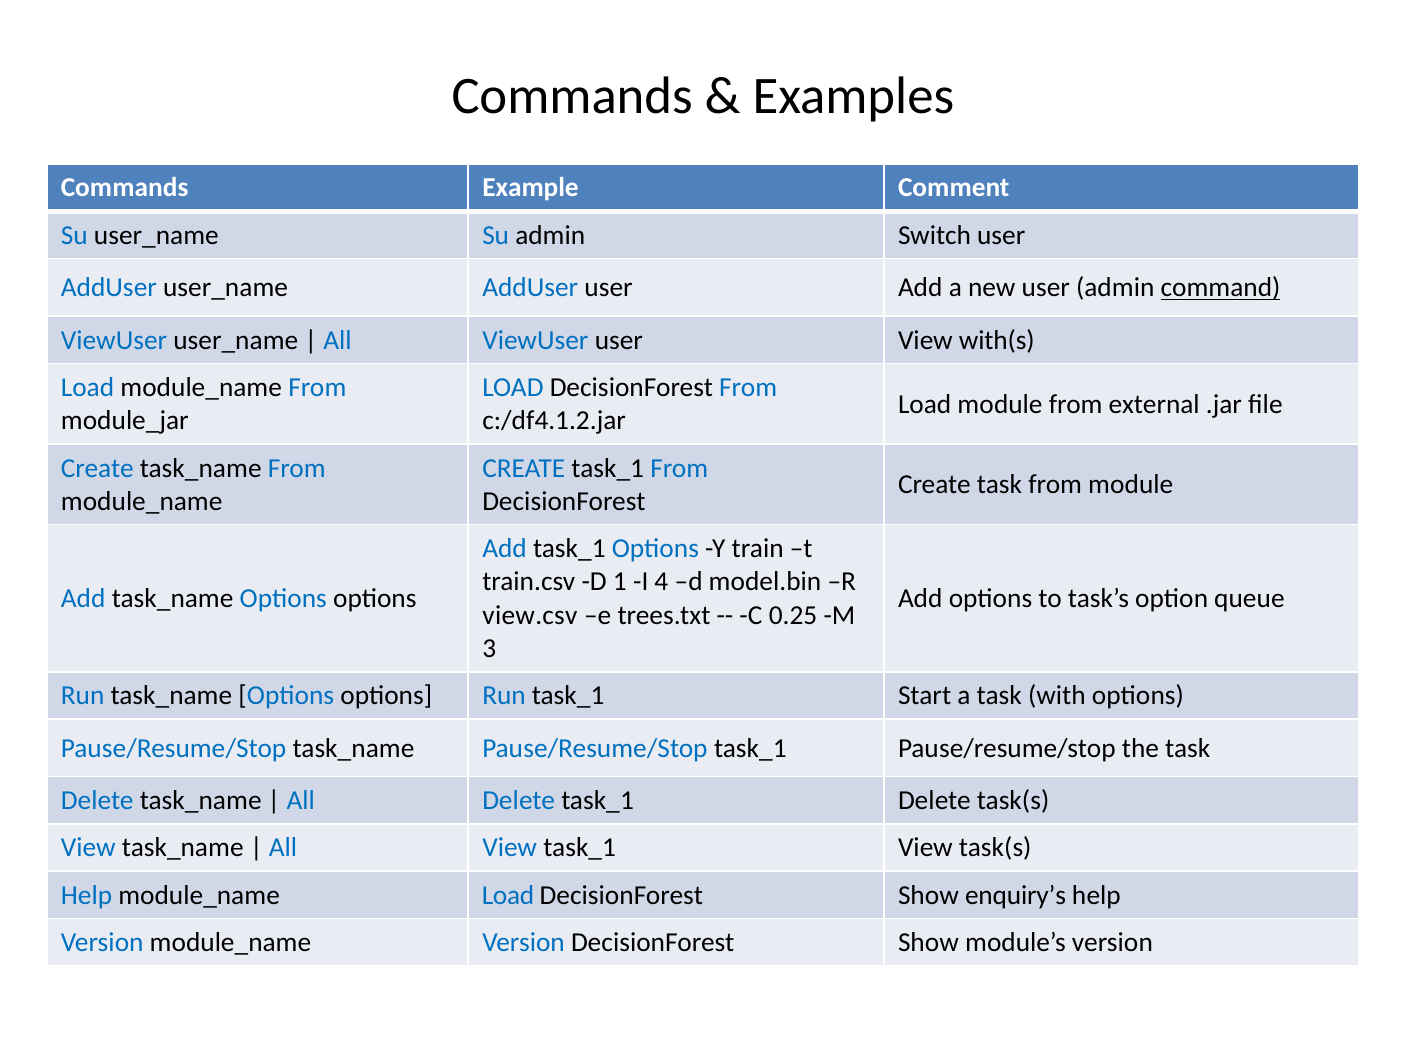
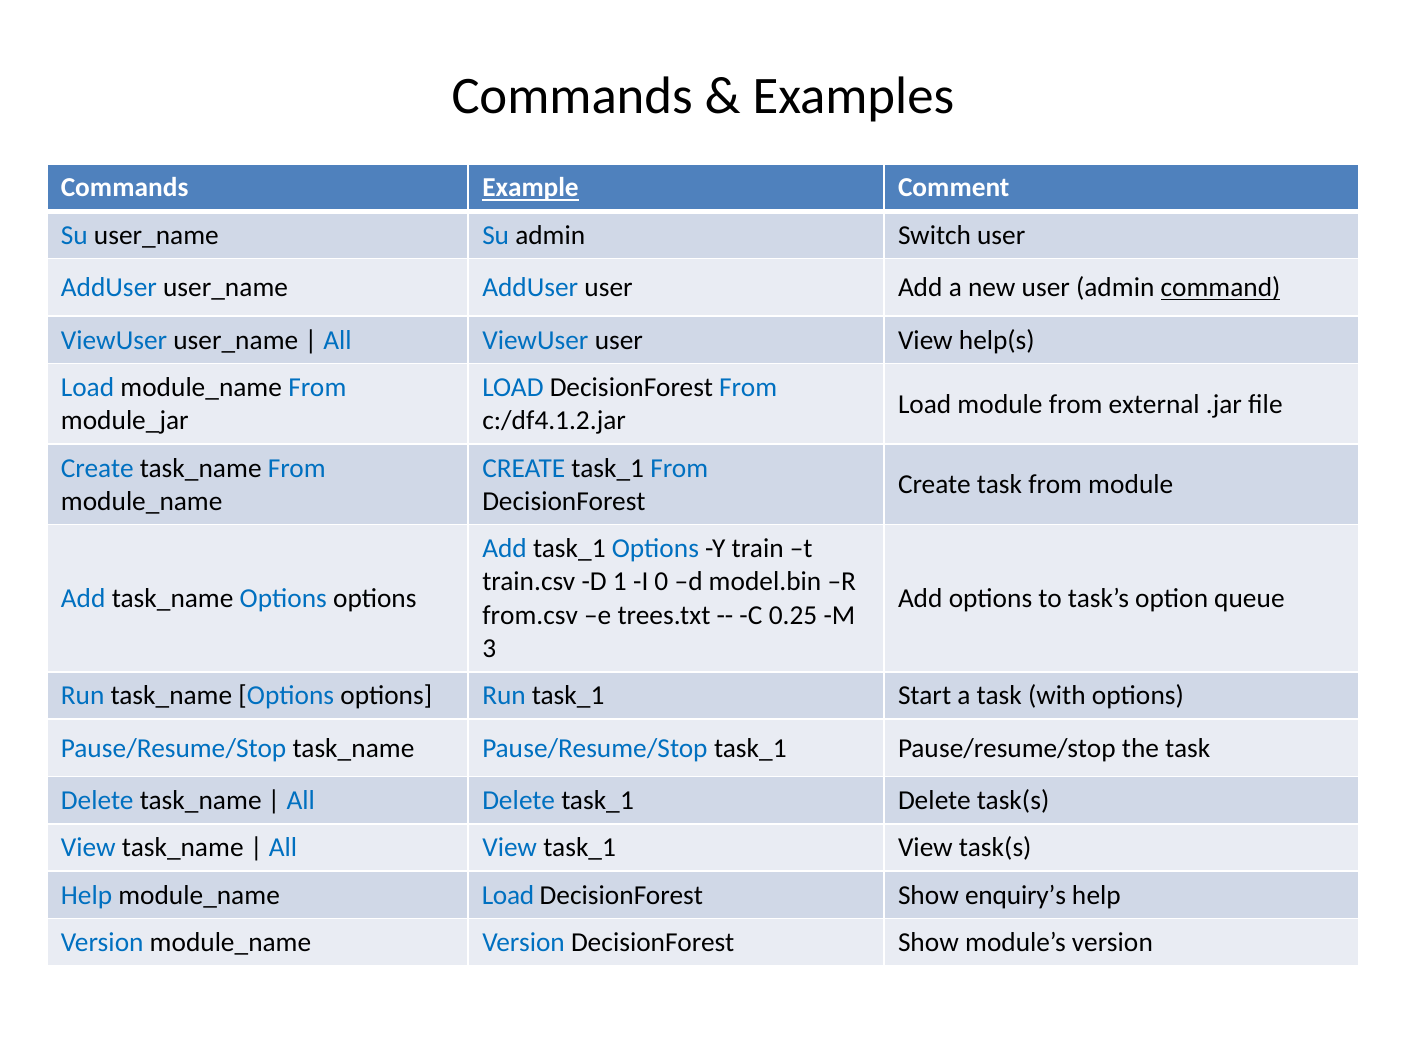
Example underline: none -> present (531, 188)
with(s: with(s -> help(s (997, 340)
4: 4 -> 0 (661, 582)
view.csv: view.csv -> from.csv (530, 615)
